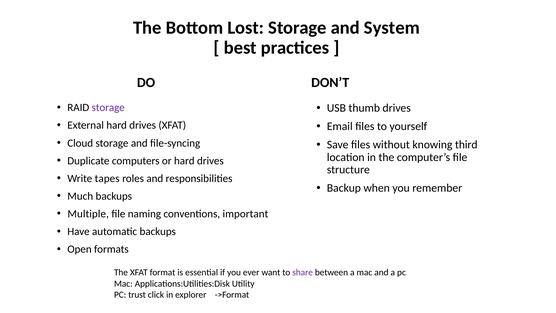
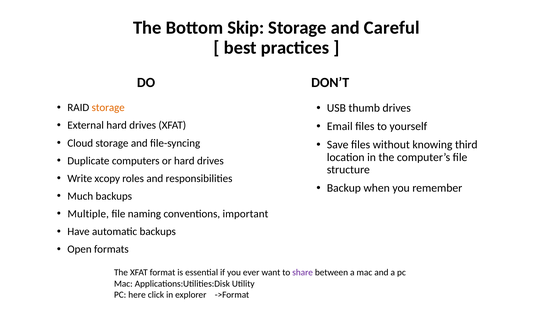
Lost: Lost -> Skip (246, 28)
System: System -> Careful (392, 28)
storage colour: purple -> orange (108, 108)
tapes: tapes -> xcopy (107, 178)
trust: trust -> here (137, 295)
